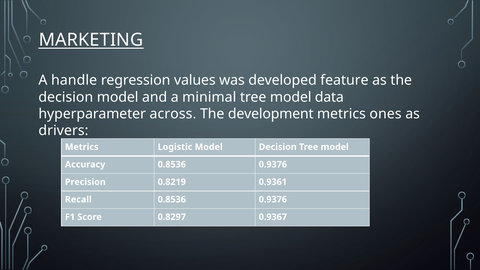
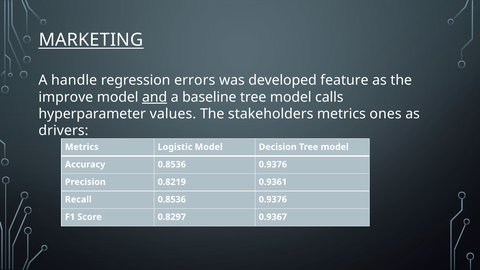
values: values -> errors (195, 80)
decision: decision -> improve (66, 97)
and underline: none -> present (155, 97)
minimal: minimal -> baseline (209, 97)
data: data -> calls (329, 97)
across: across -> values (173, 114)
development: development -> stakeholders (271, 114)
